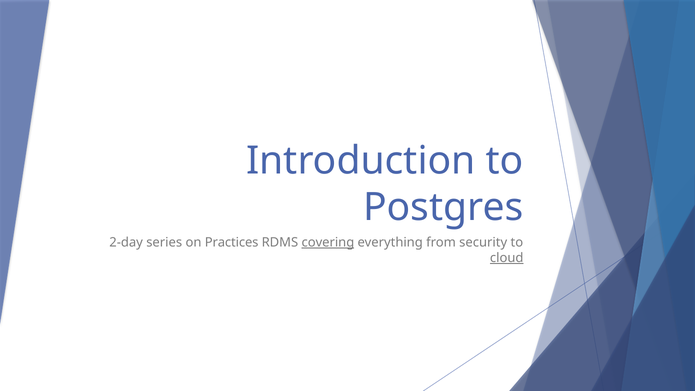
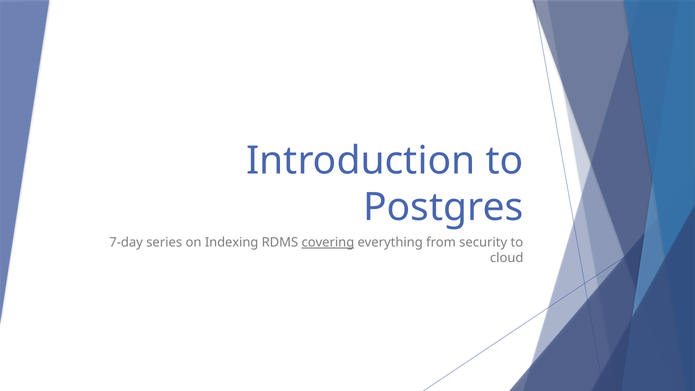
2-day: 2-day -> 7-day (126, 242)
Practices: Practices -> Indexing (232, 242)
cloud underline: present -> none (507, 258)
